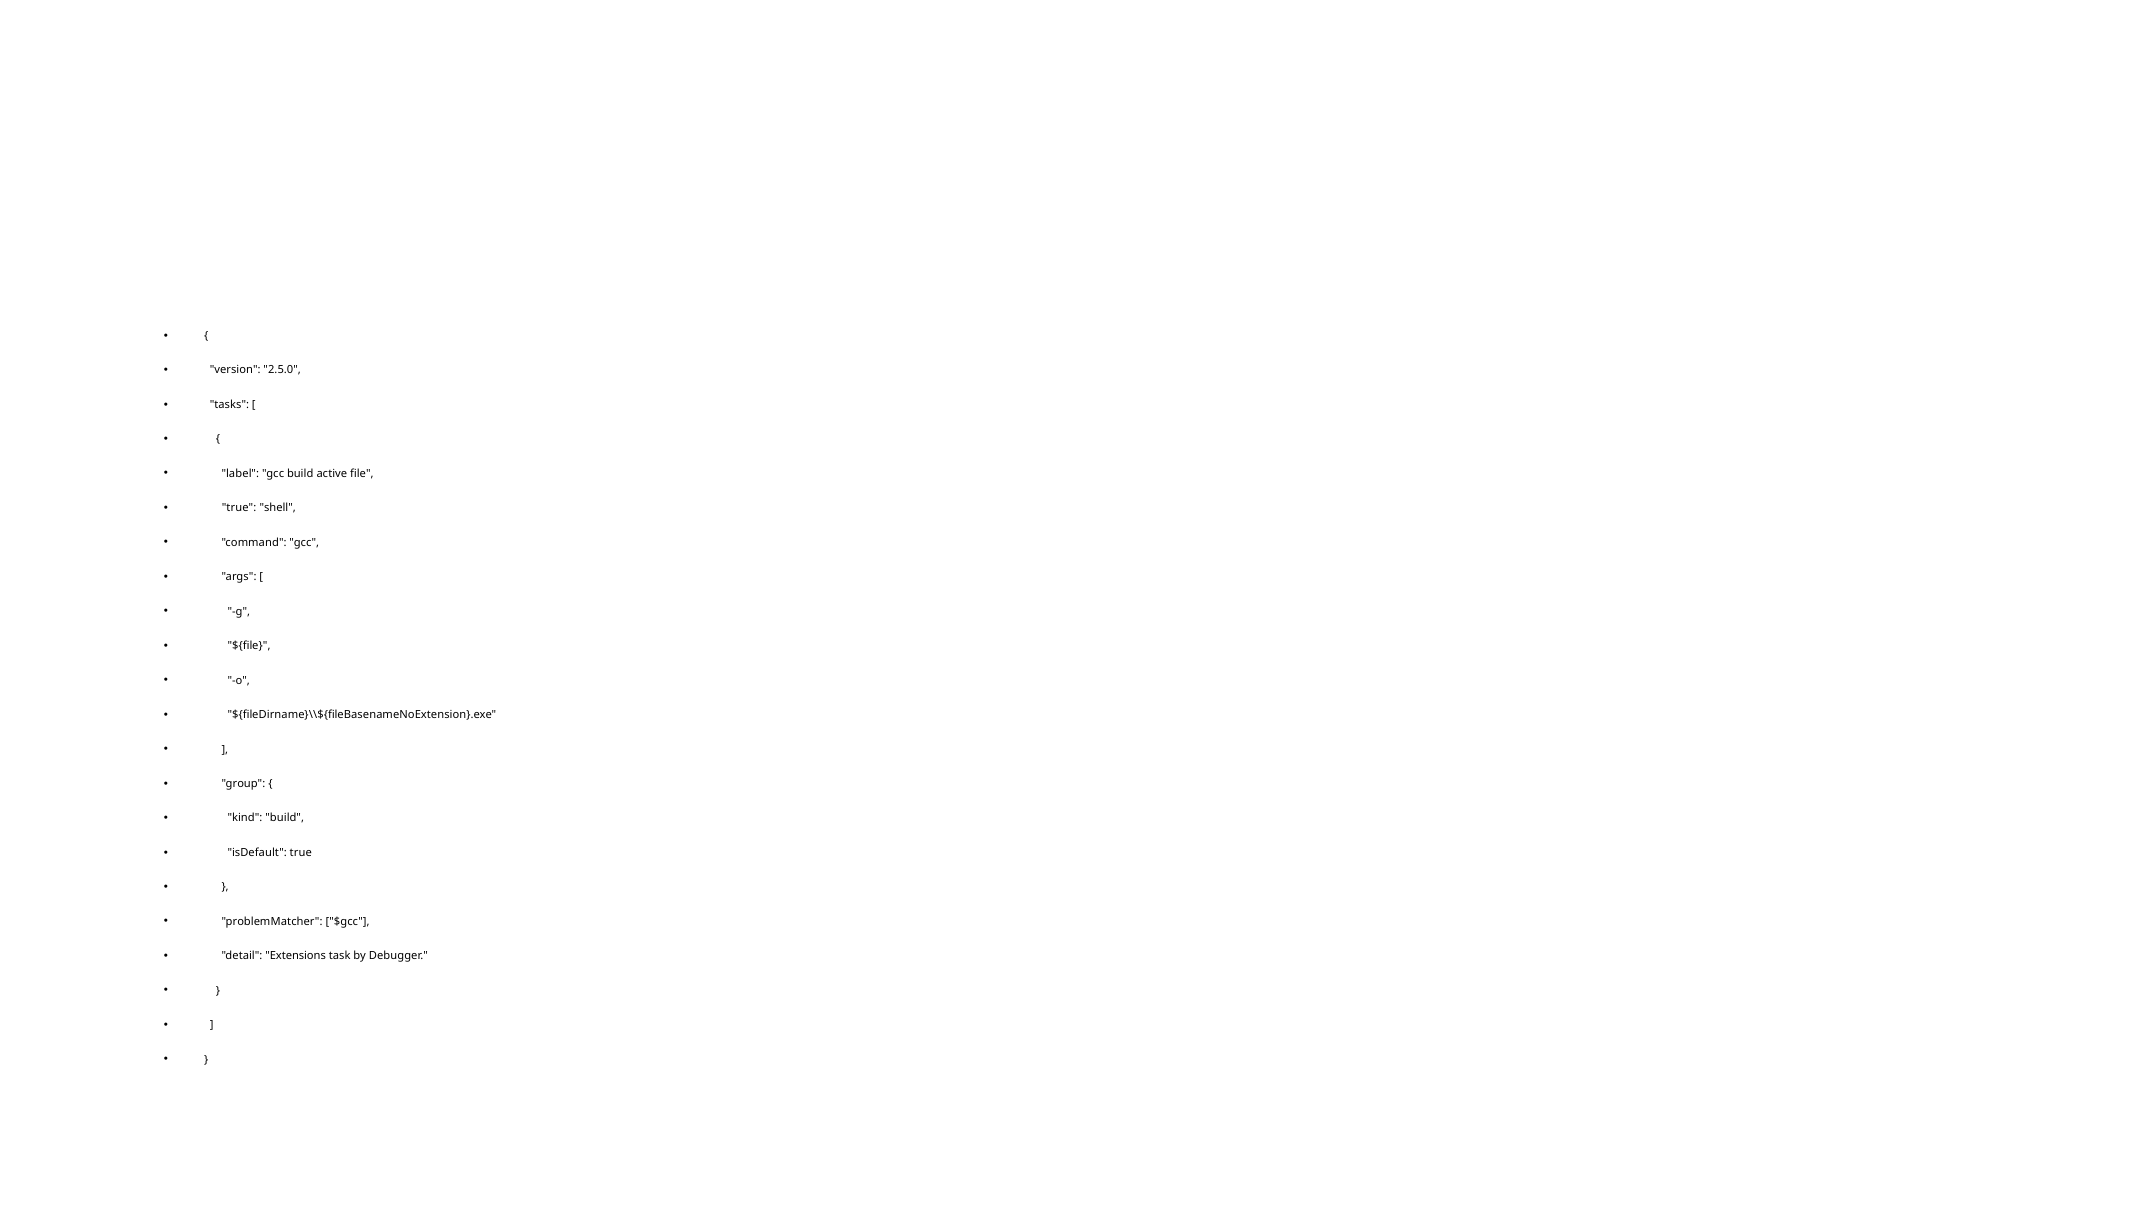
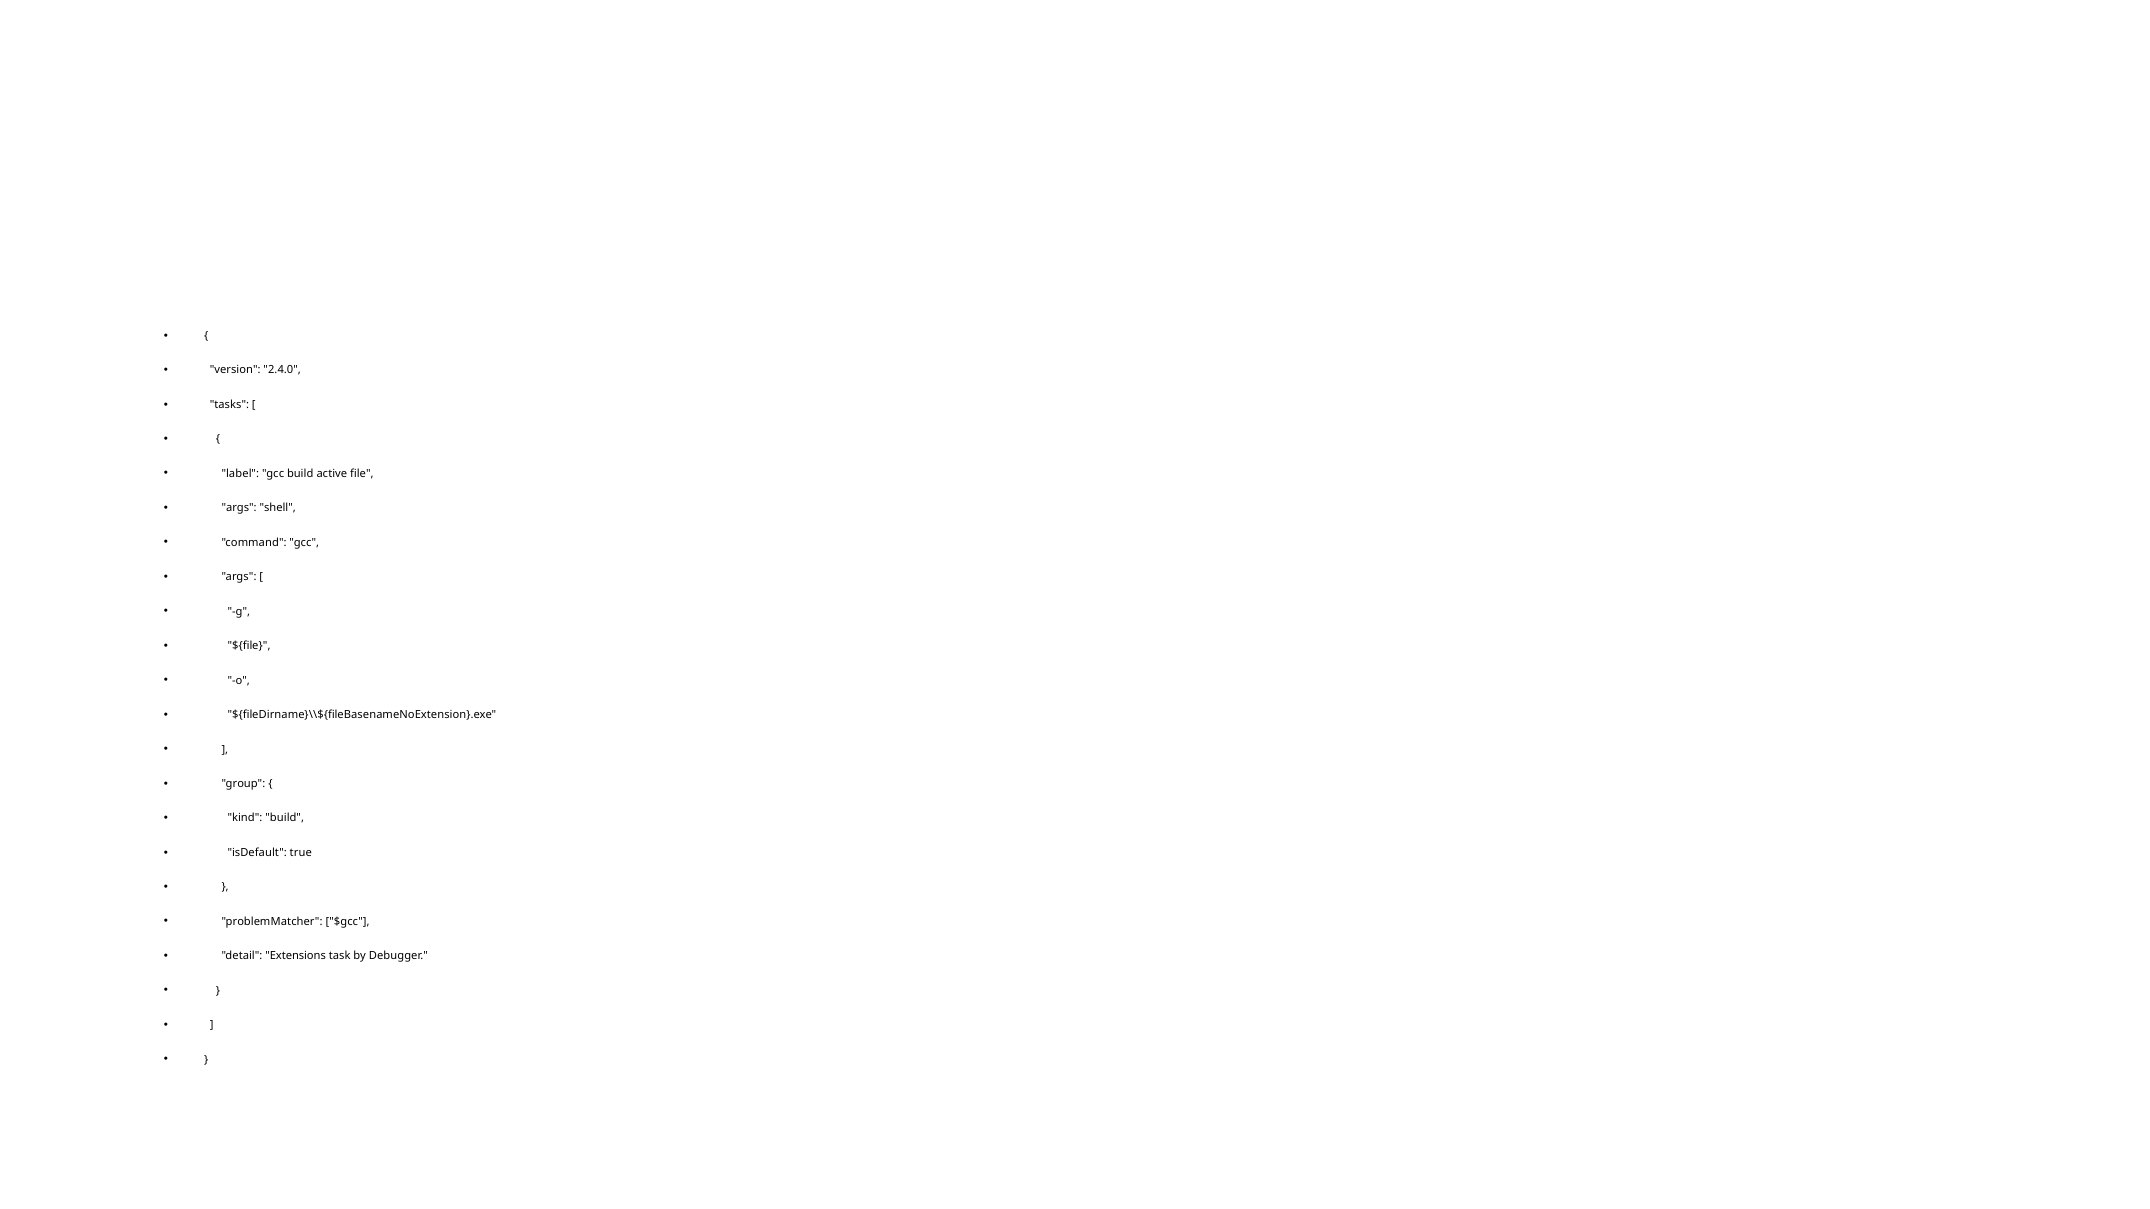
2.5.0: 2.5.0 -> 2.4.0 (282, 370)
true: true -> args (239, 508)
